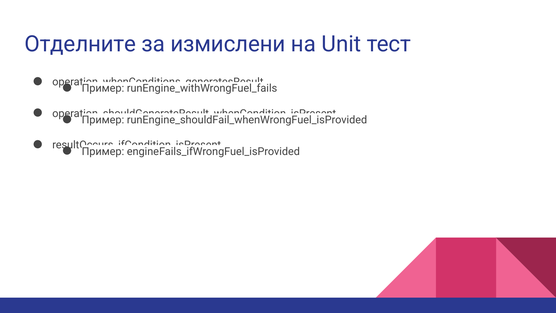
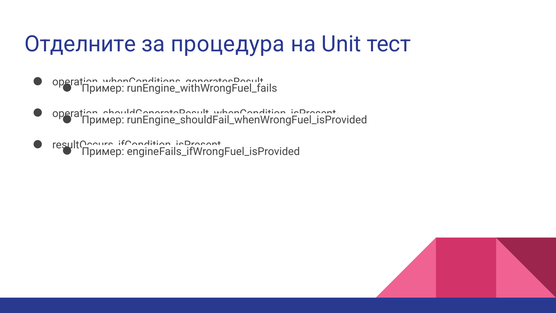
измислени: измислени -> процедура (228, 44)
